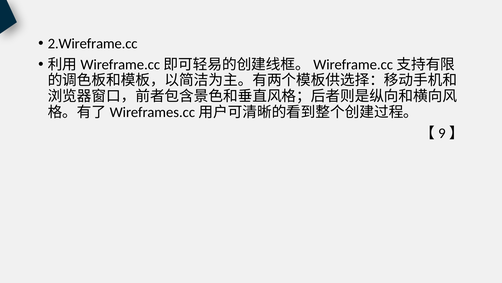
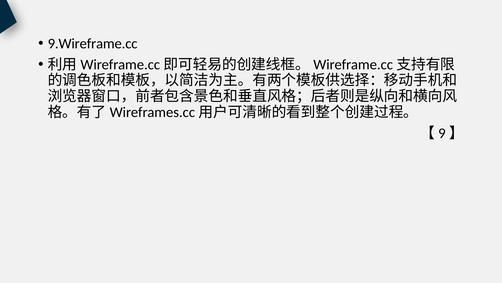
2.Wireframe.cc: 2.Wireframe.cc -> 9.Wireframe.cc (93, 43)
